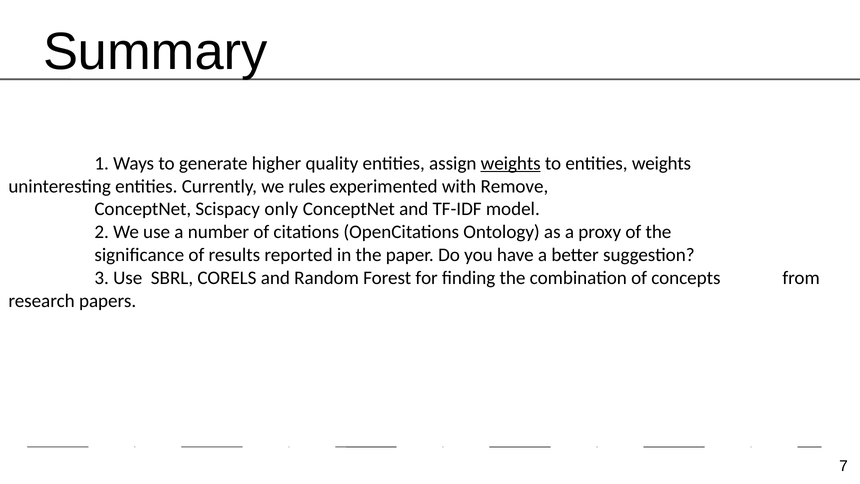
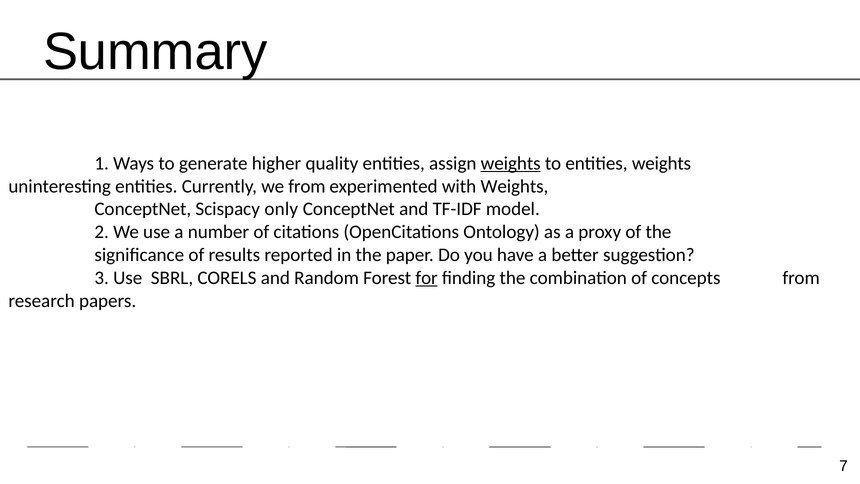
we rules: rules -> from (307, 186)
with Remove: Remove -> Weights (514, 186)
for underline: none -> present (427, 278)
